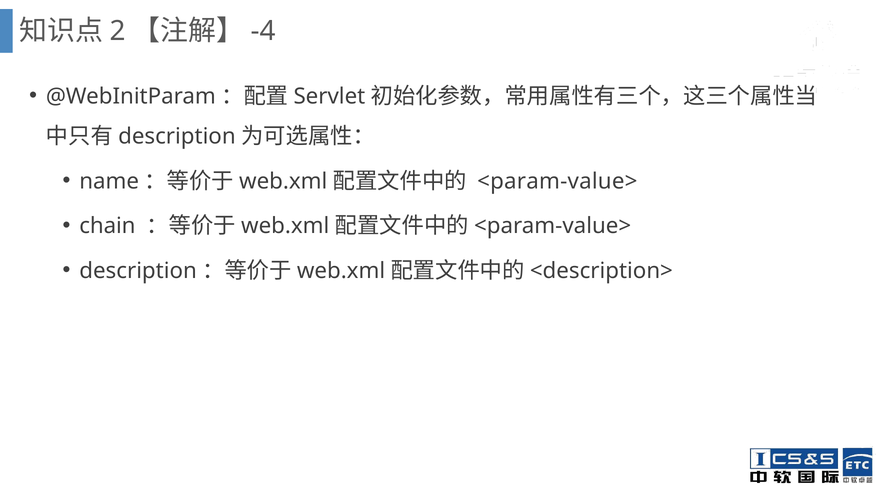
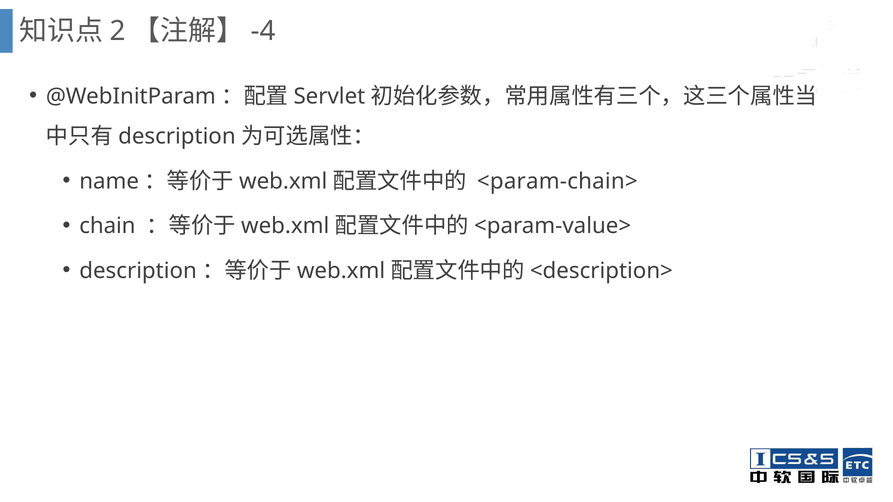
<param-value>: <param-value> -> <param-chain> (557, 181)
